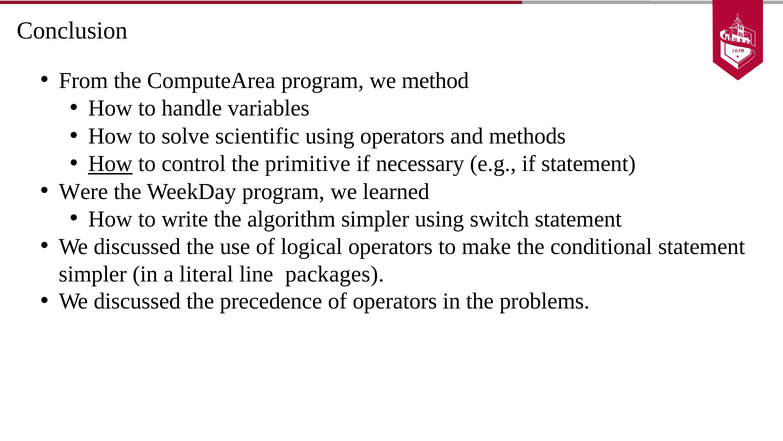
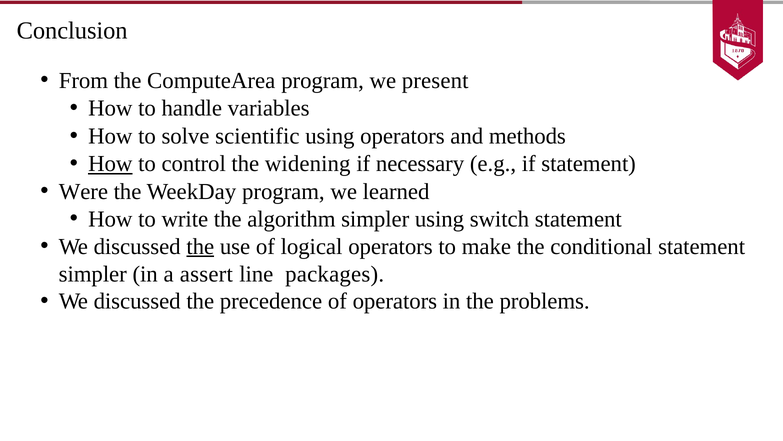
method: method -> present (435, 80)
primitive: primitive -> widening (308, 164)
the underline: none -> present (200, 246)
literal: literal -> assert (206, 274)
